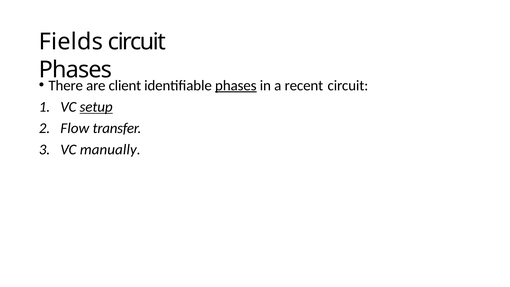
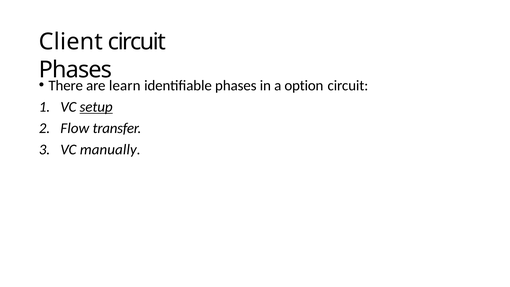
Fields: Fields -> Client (71, 42)
client: client -> learn (125, 85)
phases underline: present -> none (236, 85)
recent: recent -> option (304, 85)
